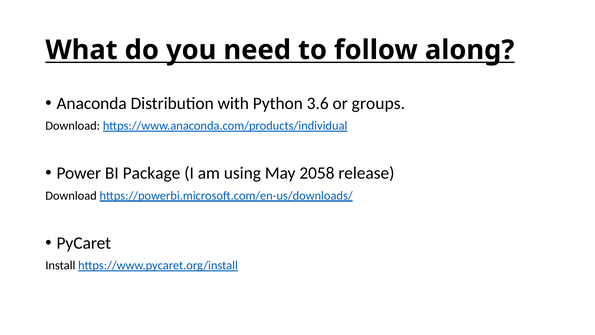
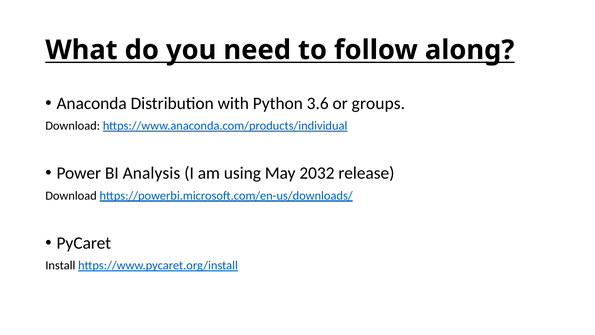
Package: Package -> Analysis (151, 173)
2058: 2058 -> 2032 (317, 173)
